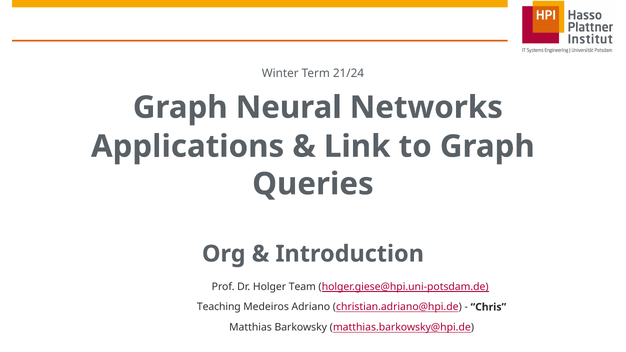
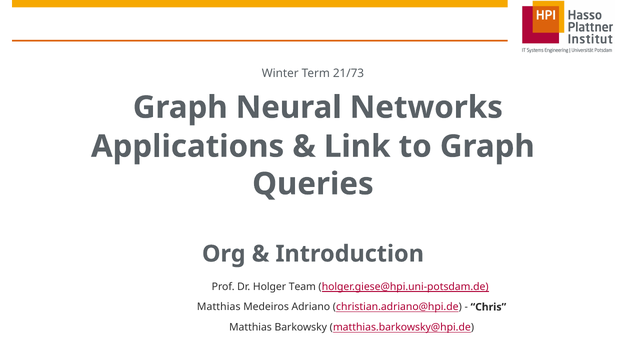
21/24: 21/24 -> 21/73 (348, 73)
Teaching: Teaching -> Matthias (219, 307)
